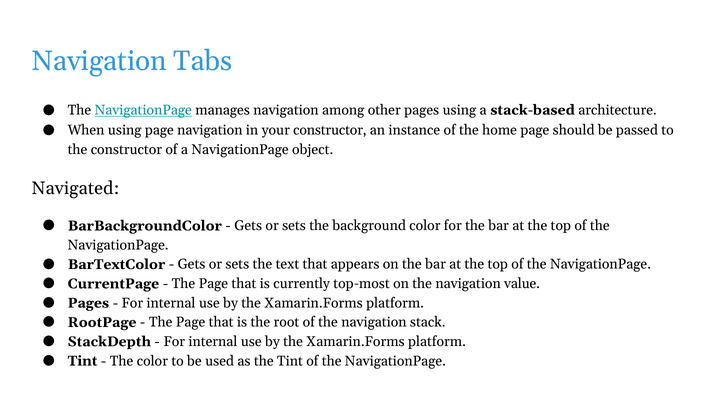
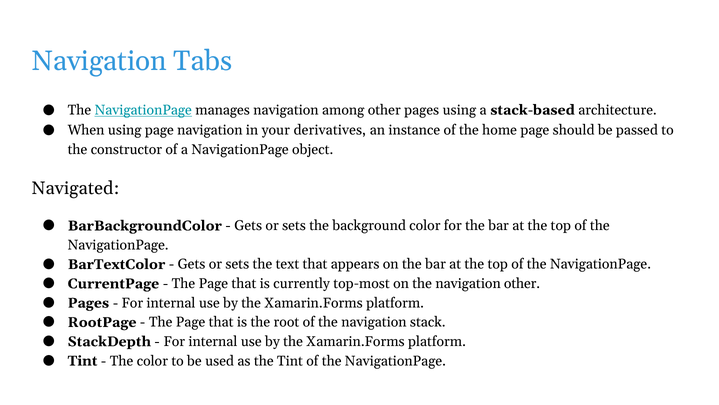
your constructor: constructor -> derivatives (330, 130)
navigation value: value -> other (522, 283)
